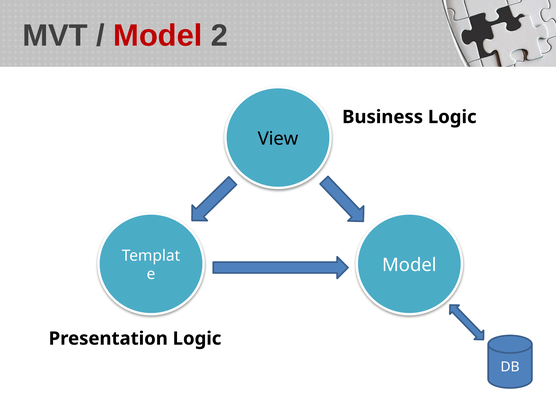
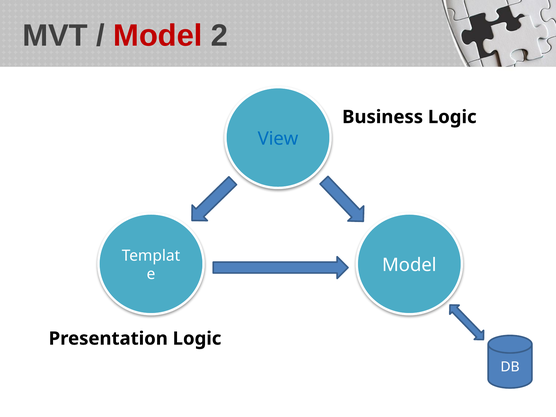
View colour: black -> blue (278, 139)
